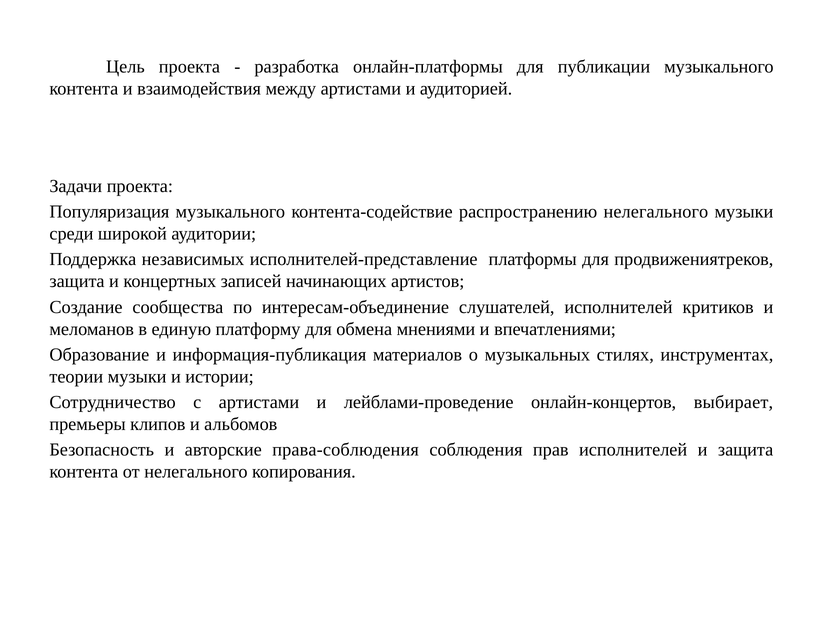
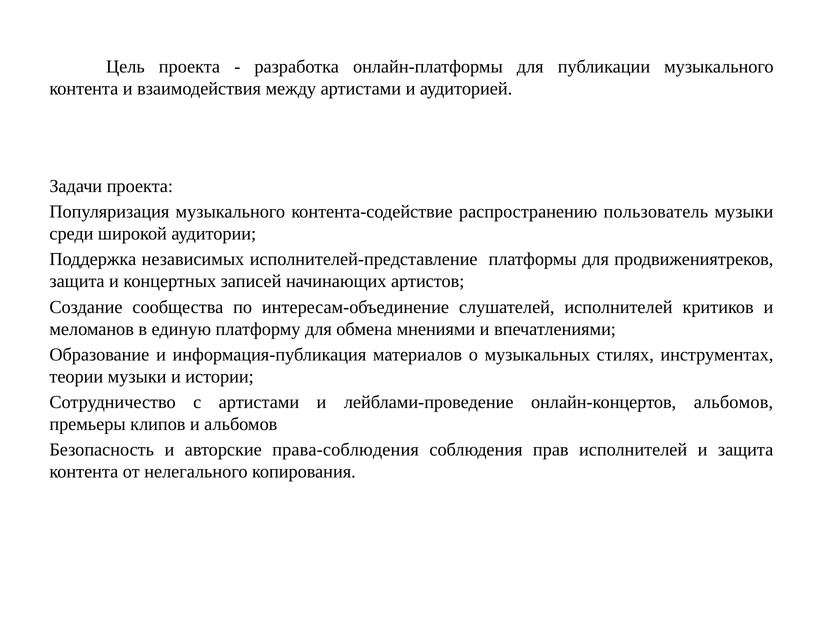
распространению нелегального: нелегального -> пользователь (656, 212)
онлайн-концертов выбирает: выбирает -> альбомов (733, 402)
